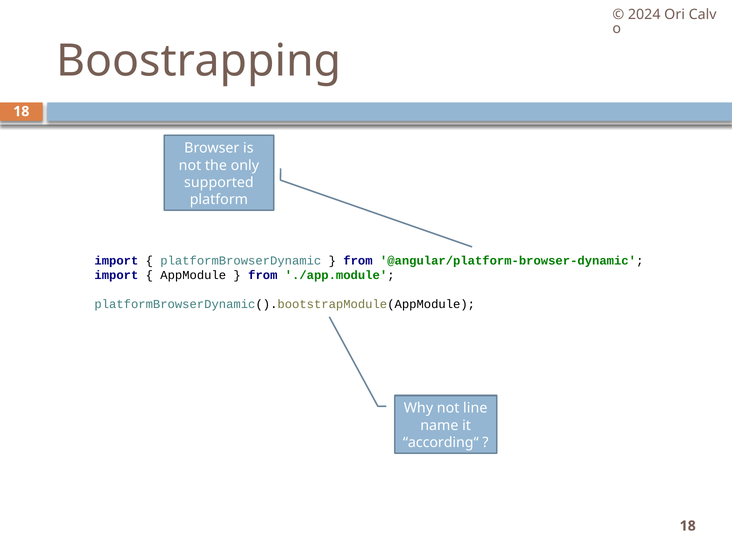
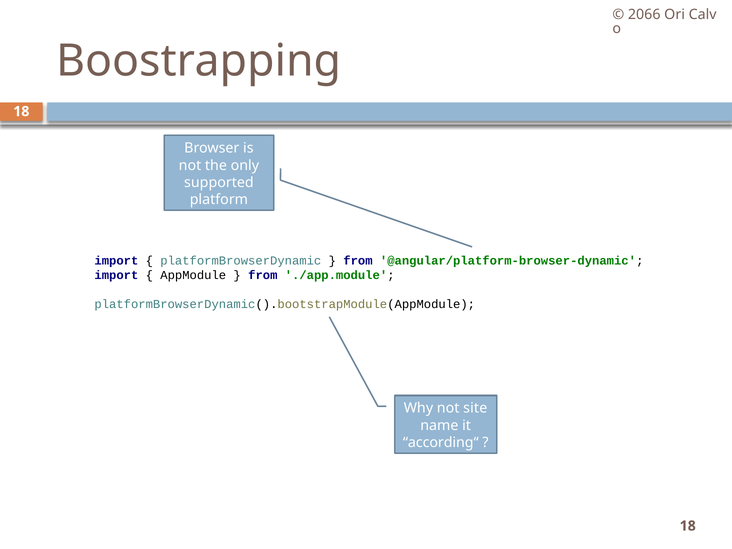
2024: 2024 -> 2066 (644, 14)
line: line -> site (475, 408)
